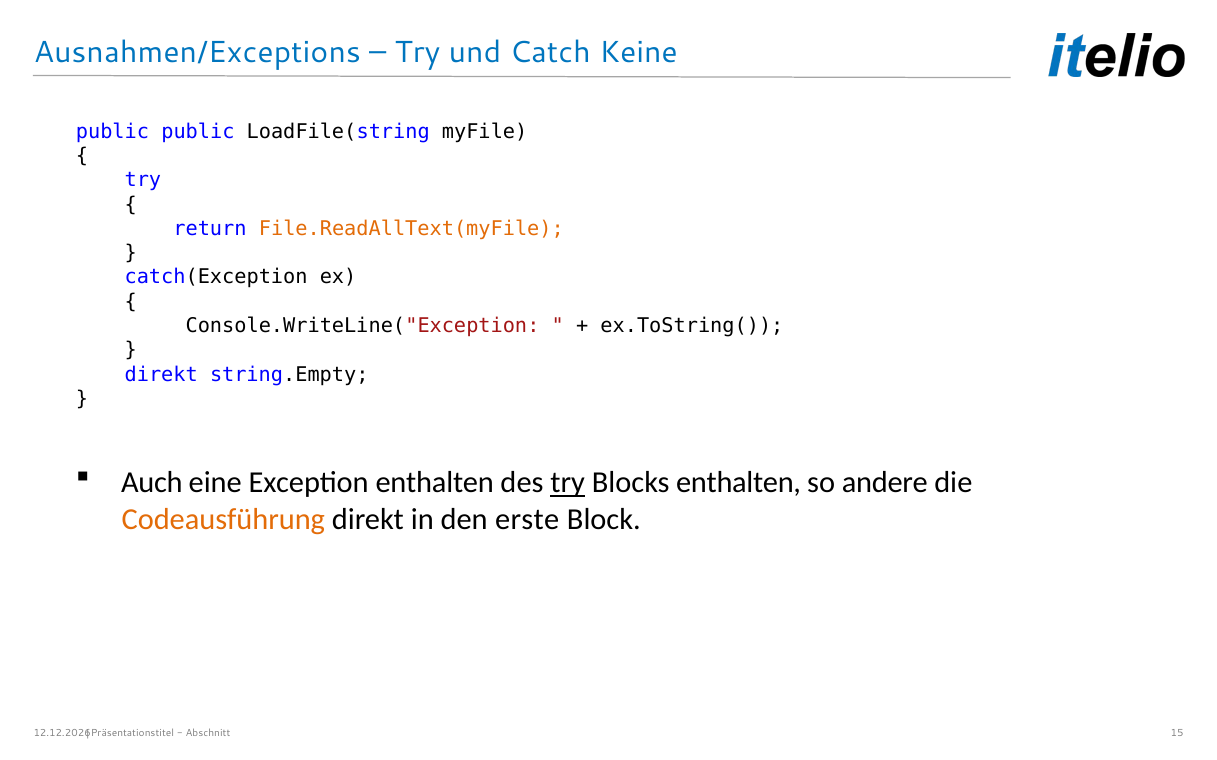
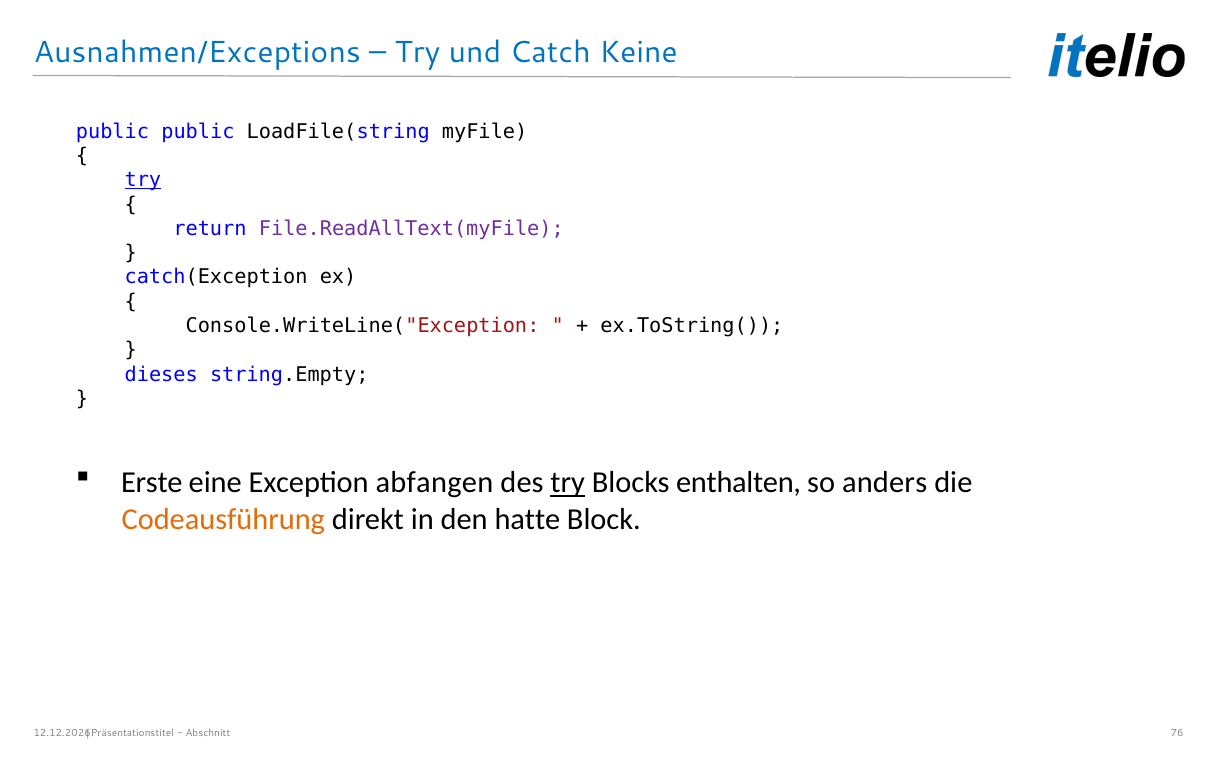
try underline: none -> present (143, 180)
File.ReadAllText(myFile colour: orange -> purple (411, 229)
direkt: direkt -> dieses (161, 375)
Auch: Auch -> Erste (152, 483)
Exception enthalten: enthalten -> abfangen (434, 483)
andere: andere -> anders (885, 483)
erste: erste -> hatte (527, 520)
15: 15 -> 76 (1177, 734)
